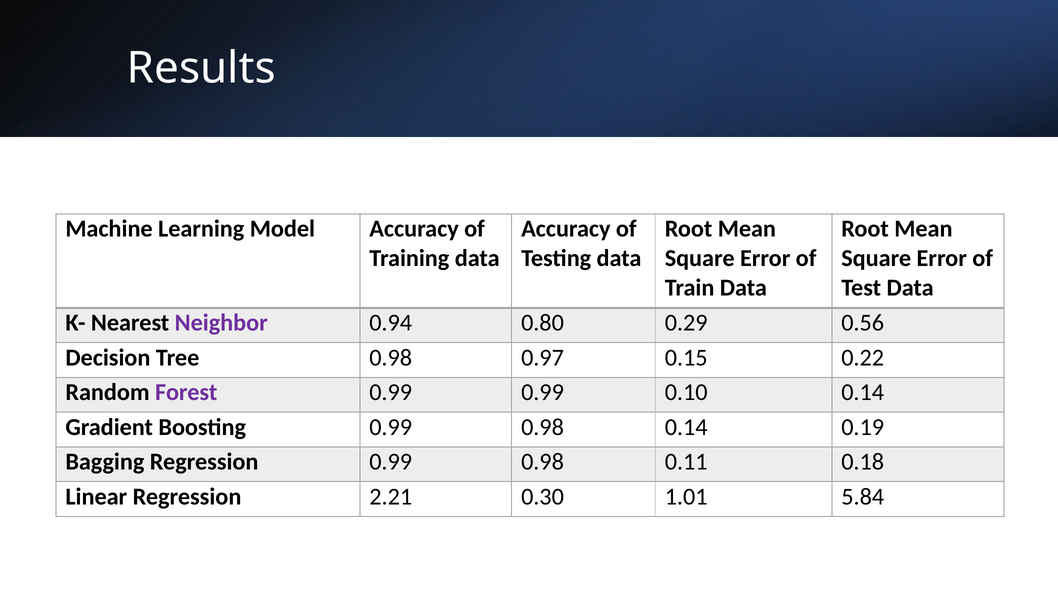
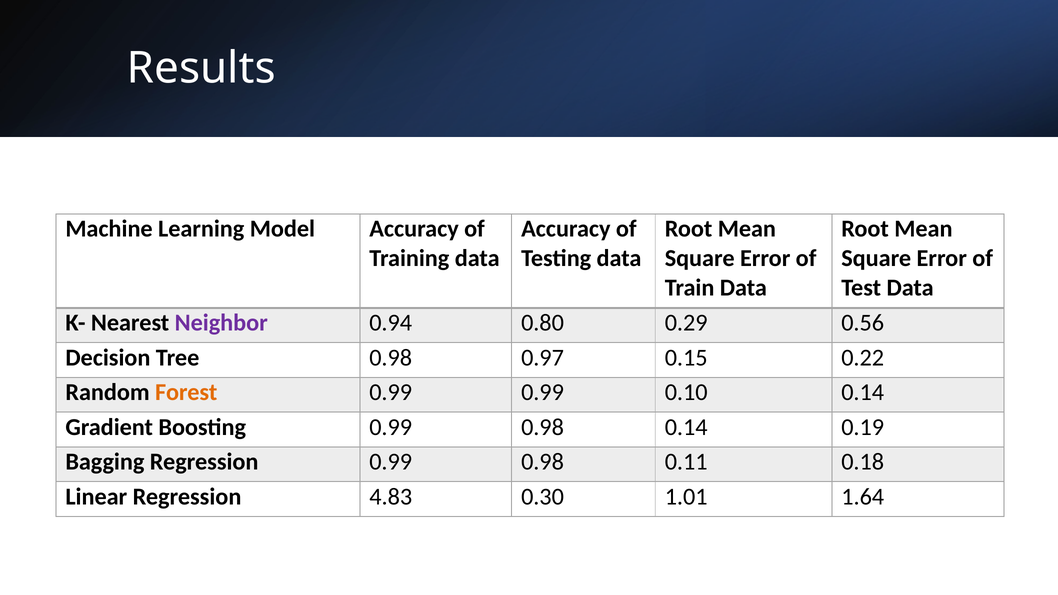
Forest colour: purple -> orange (186, 392)
2.21: 2.21 -> 4.83 (391, 497)
5.84: 5.84 -> 1.64 (863, 497)
